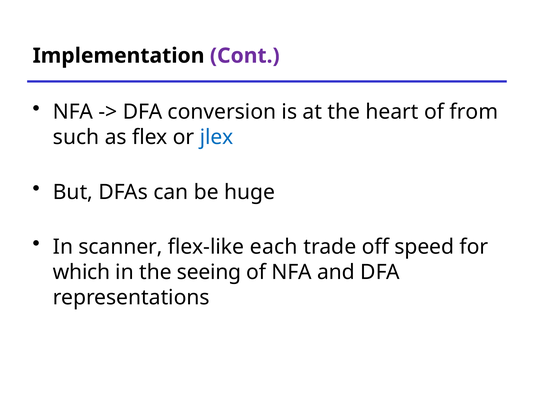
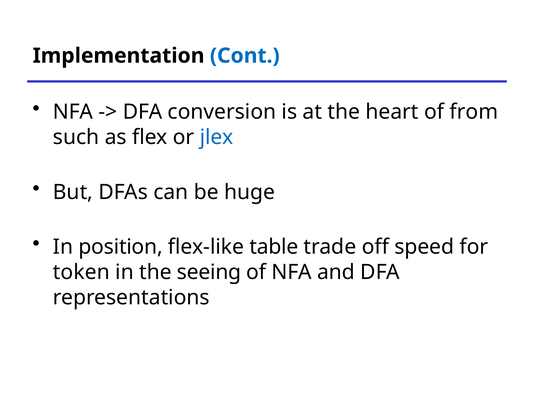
Cont colour: purple -> blue (245, 56)
scanner: scanner -> position (121, 247)
each: each -> table (274, 247)
which: which -> token (81, 272)
